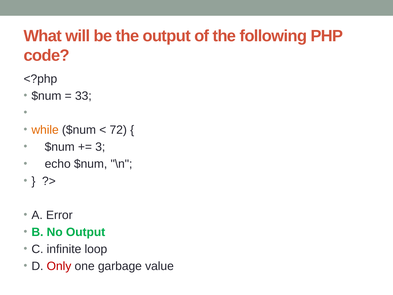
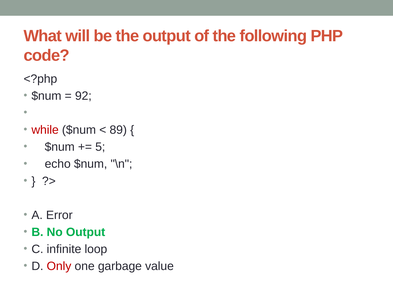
33: 33 -> 92 (83, 96)
while colour: orange -> red (45, 130)
72: 72 -> 89 (118, 130)
3: 3 -> 5 (100, 147)
